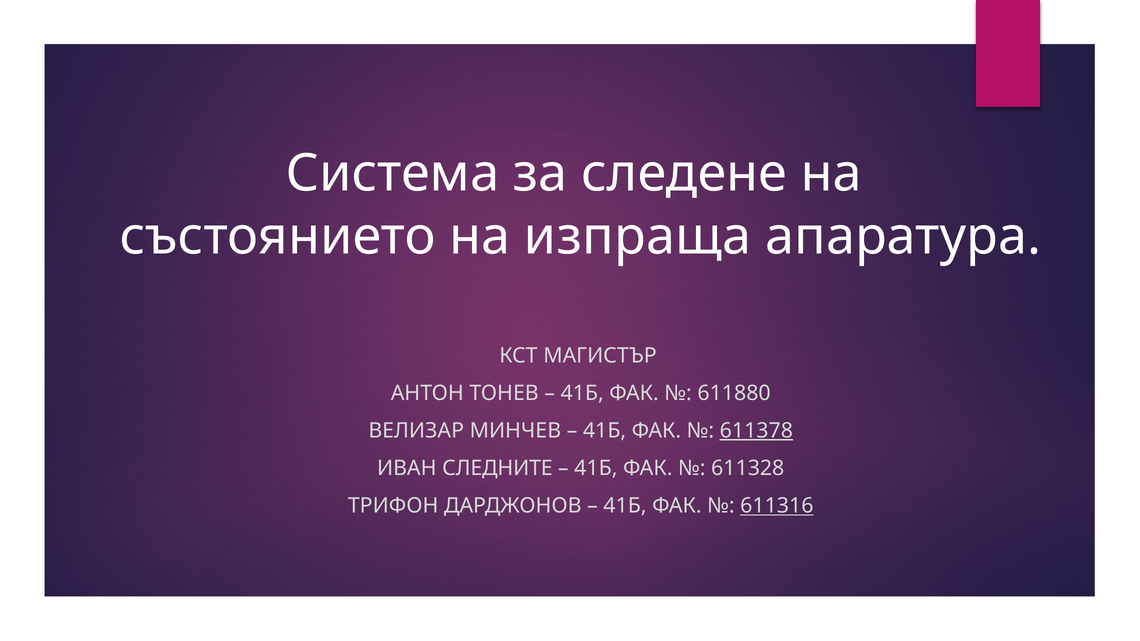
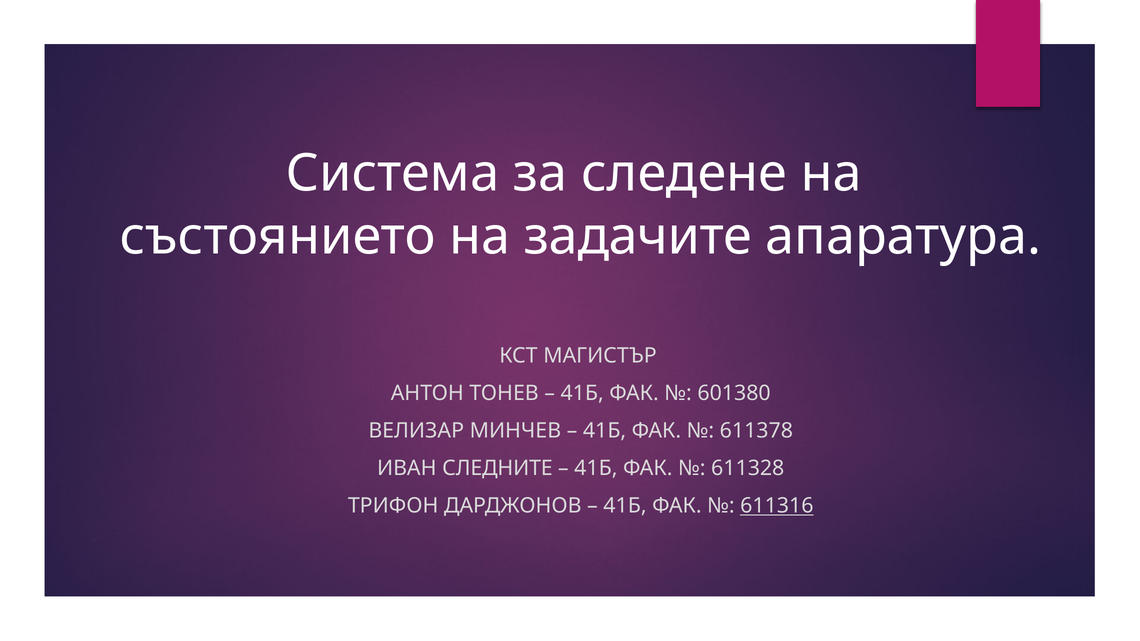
изпраща: изпраща -> задачите (638, 236)
611880: 611880 -> 601380 (734, 393)
611378 underline: present -> none (756, 431)
